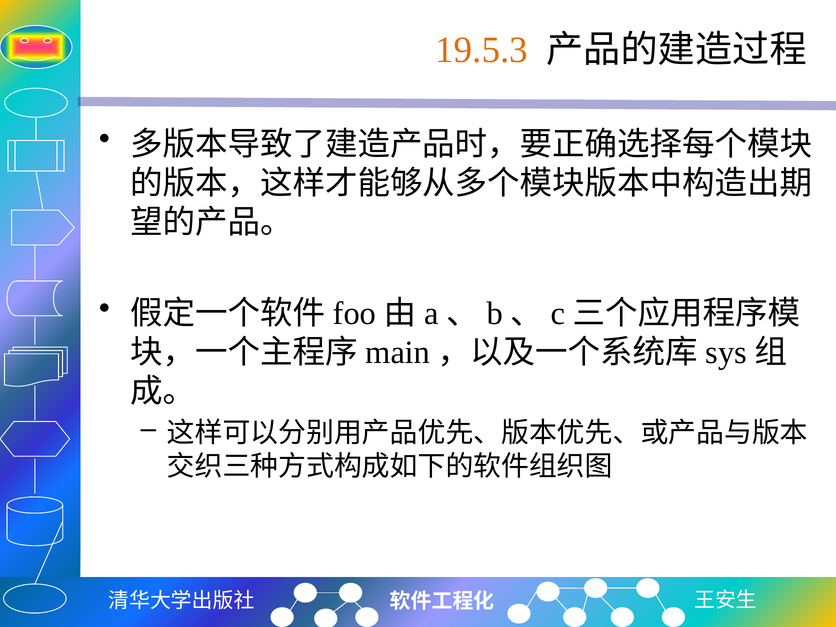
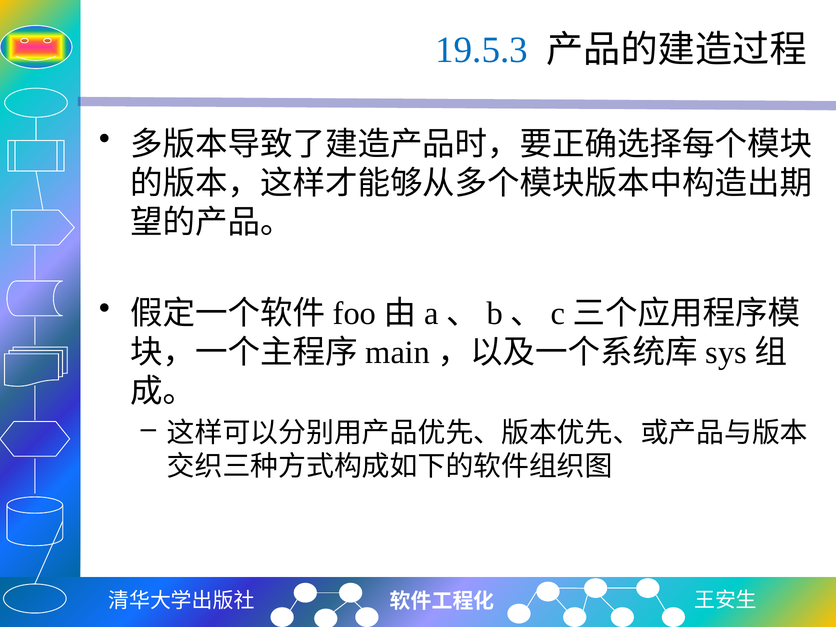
19.5.3 colour: orange -> blue (482, 50)
